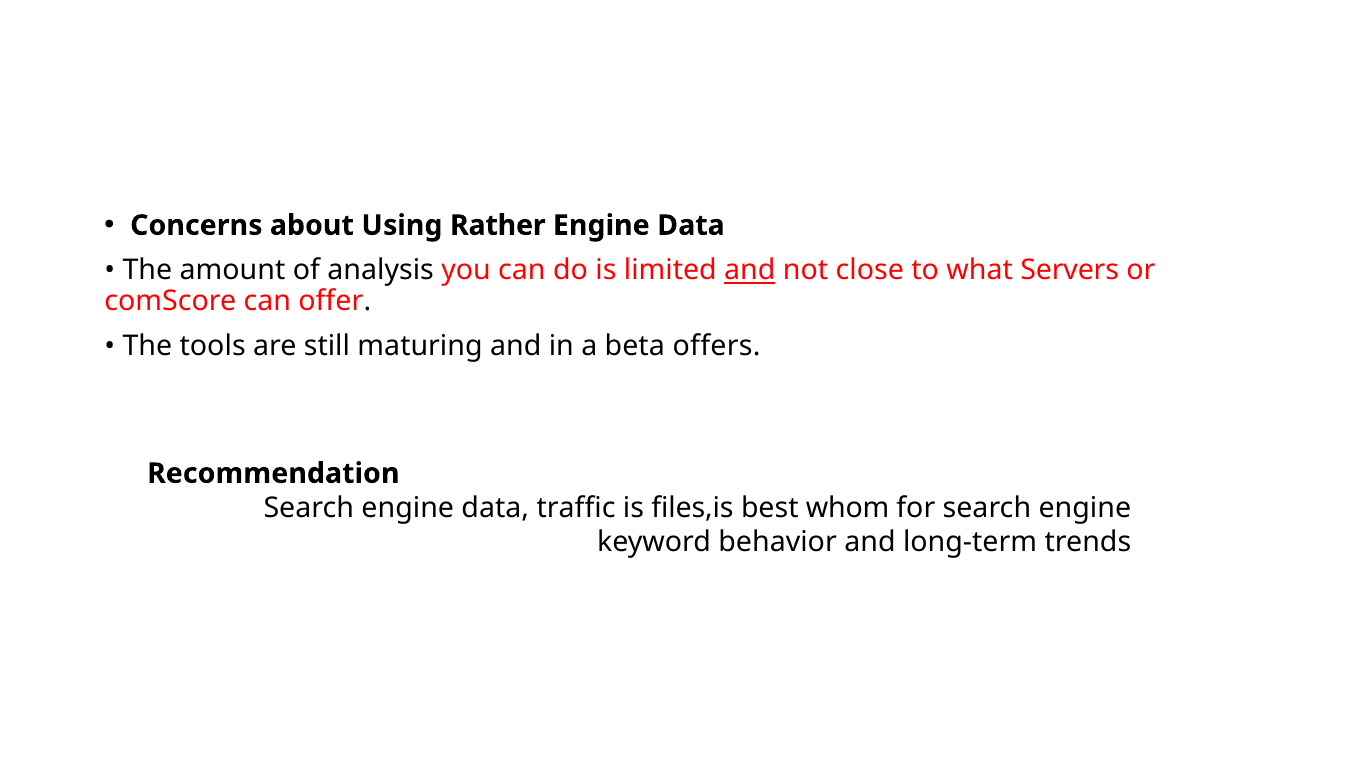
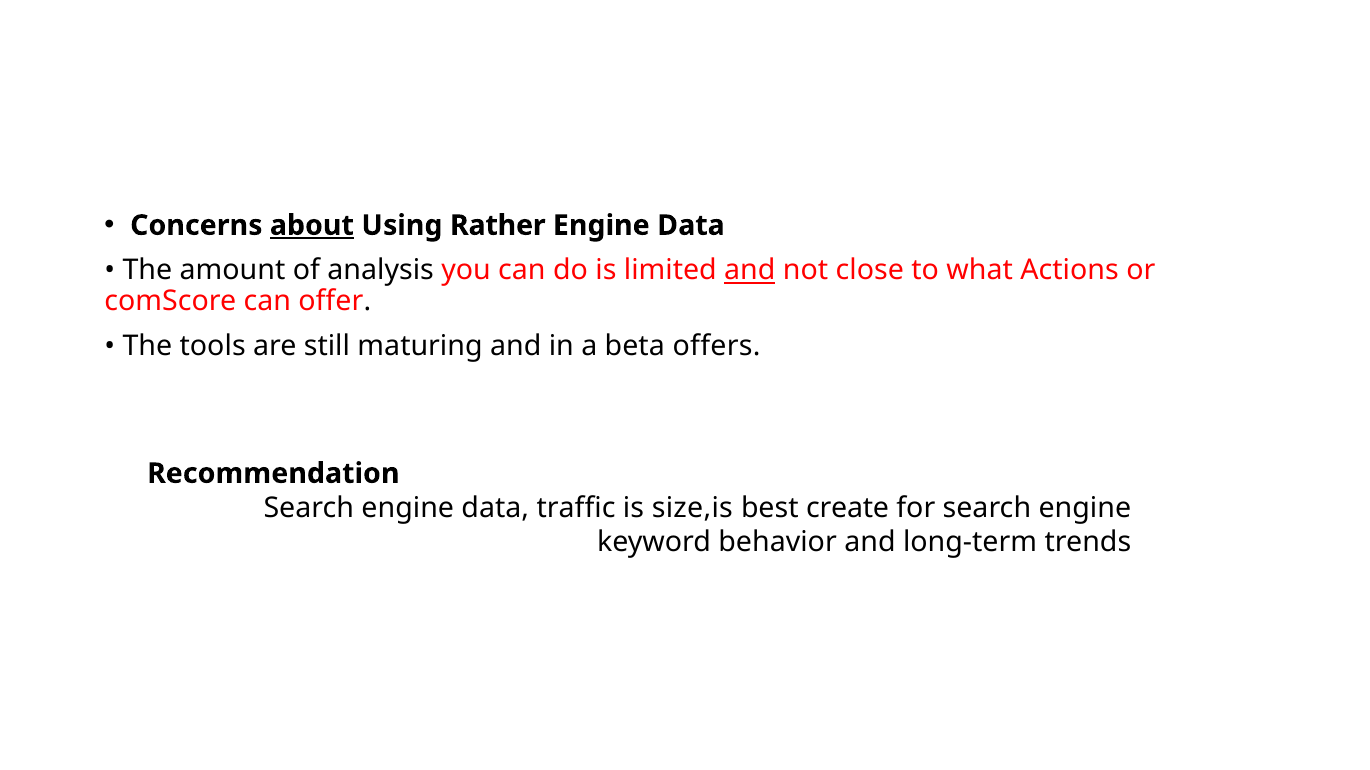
about underline: none -> present (312, 226)
Servers: Servers -> Actions (1070, 271)
files,is: files,is -> size,is (692, 508)
whom: whom -> create (848, 508)
